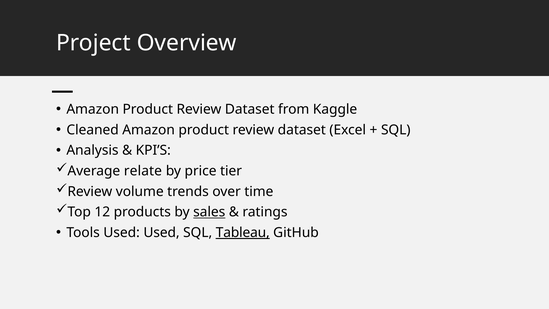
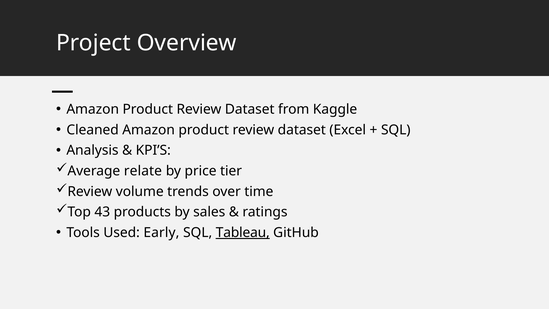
12: 12 -> 43 (102, 212)
sales underline: present -> none (209, 212)
Used Used: Used -> Early (161, 232)
